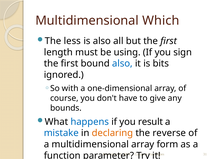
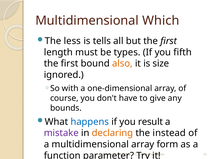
is also: also -> tells (102, 41)
be using: using -> types (127, 52)
sign: sign -> fifth (183, 52)
also colour: blue -> orange (122, 64)
bits: bits -> size (161, 64)
mistake colour: blue -> purple (61, 133)
reverse: reverse -> instead (169, 133)
